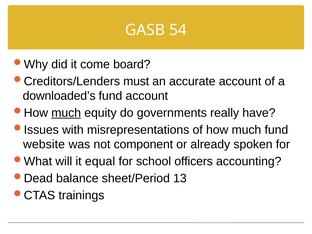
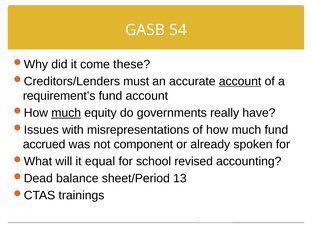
board: board -> these (132, 64)
account underline: none -> present (240, 81)
downloaded’s: downloaded’s -> requirement’s (59, 96)
website: website -> accrued (44, 144)
officers: officers -> revised (194, 161)
